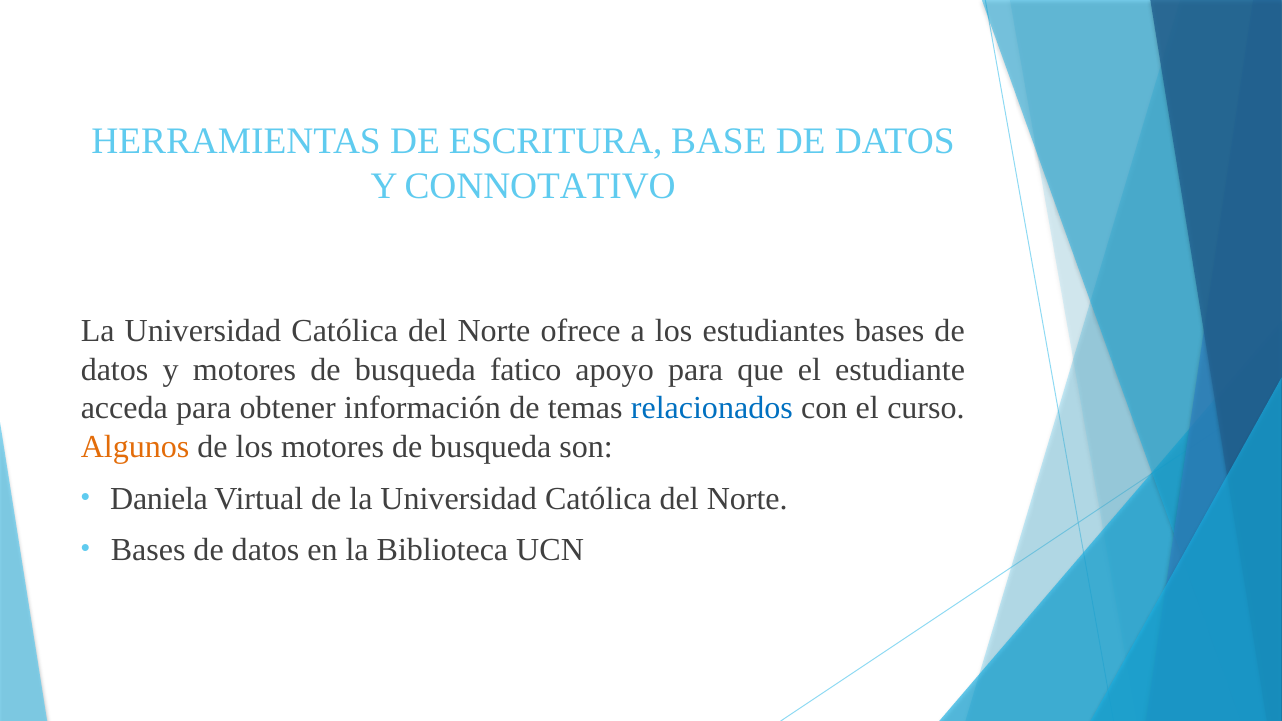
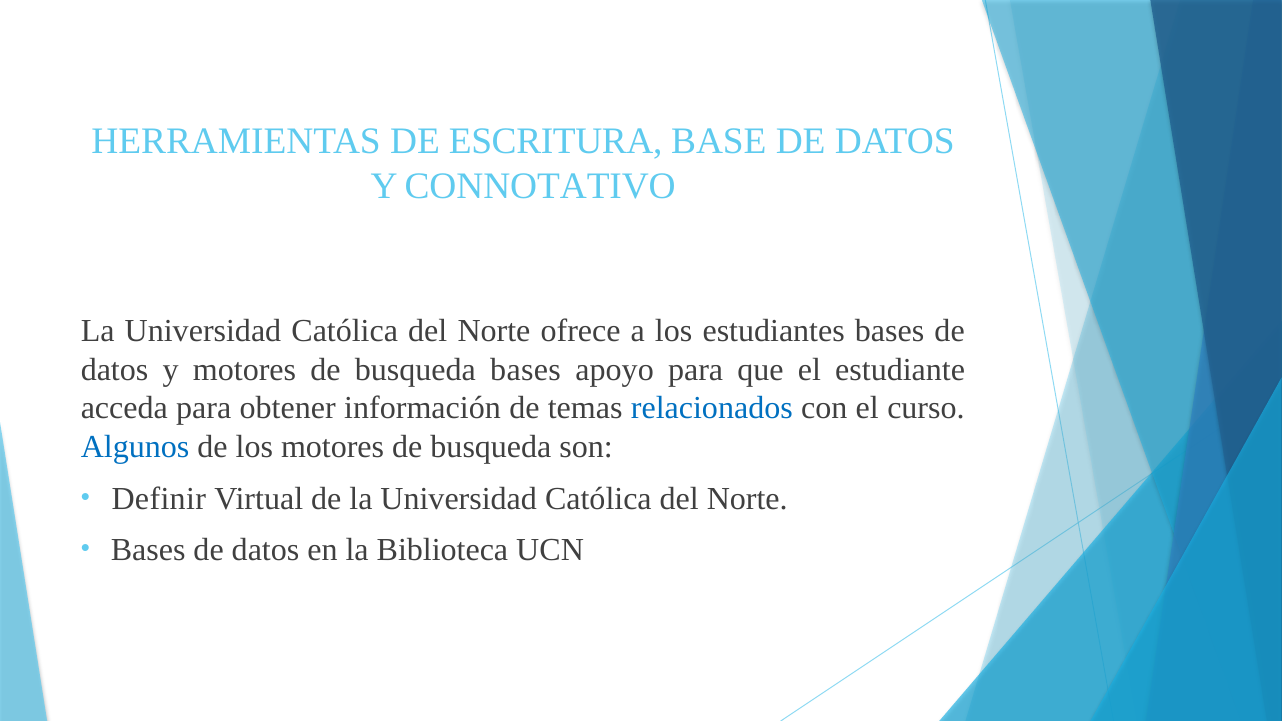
busqueda fatico: fatico -> bases (525, 370)
Algunos colour: orange -> blue (135, 447)
Daniela: Daniela -> Definir (159, 499)
